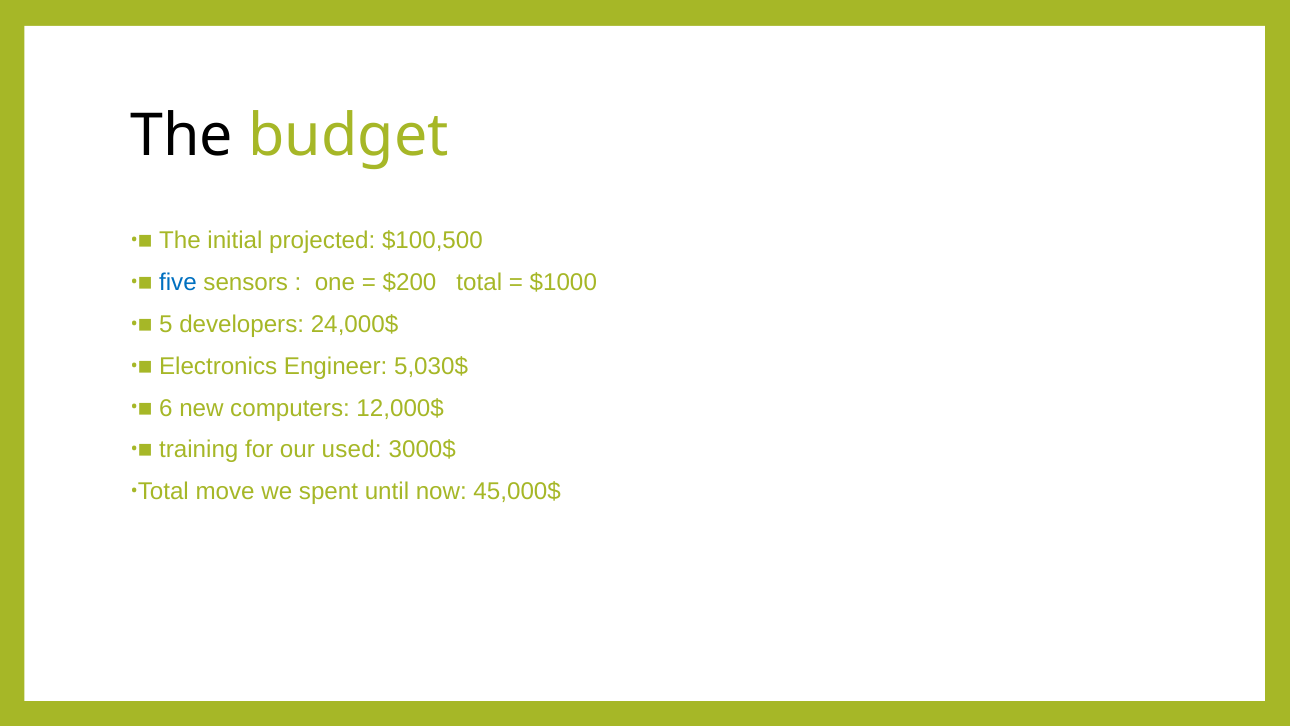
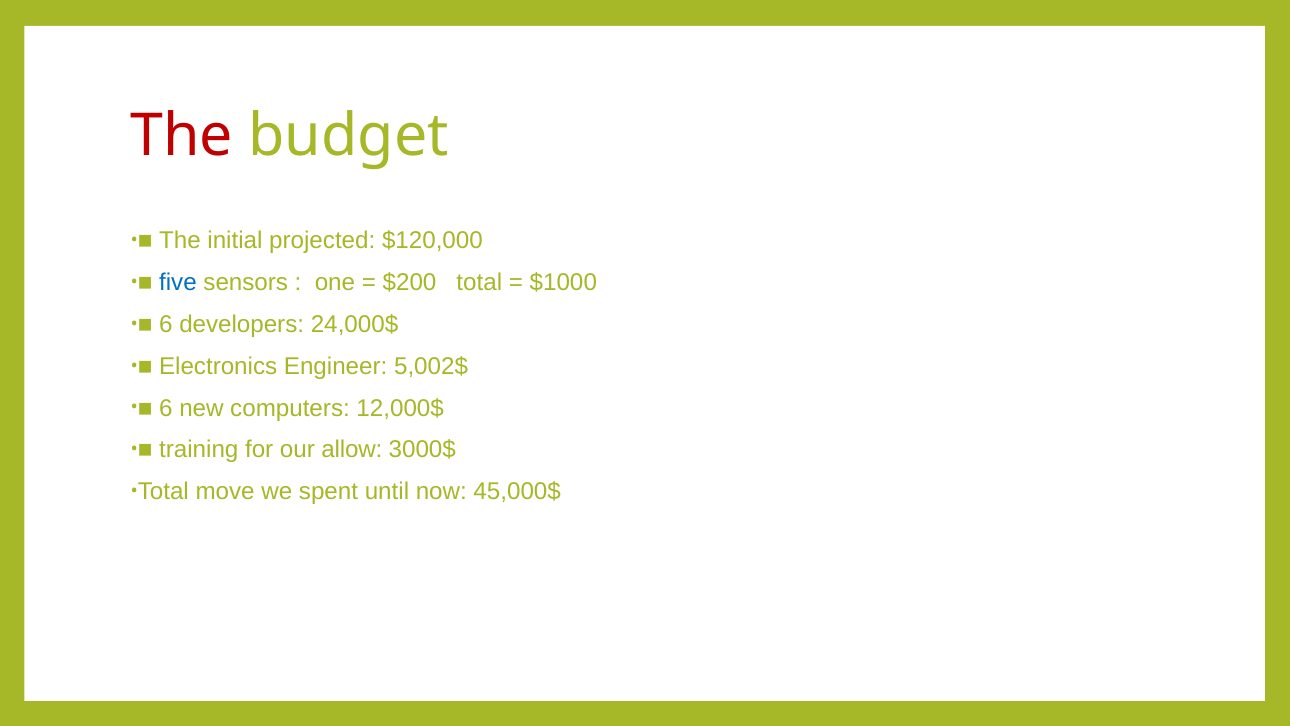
The colour: black -> red (182, 136)
$100,500: $100,500 -> $120,000 (432, 241)
5: 5 -> 6 (166, 324)
5,030$: 5,030$ -> 5,002$ (431, 366)
used: used -> allow (352, 450)
